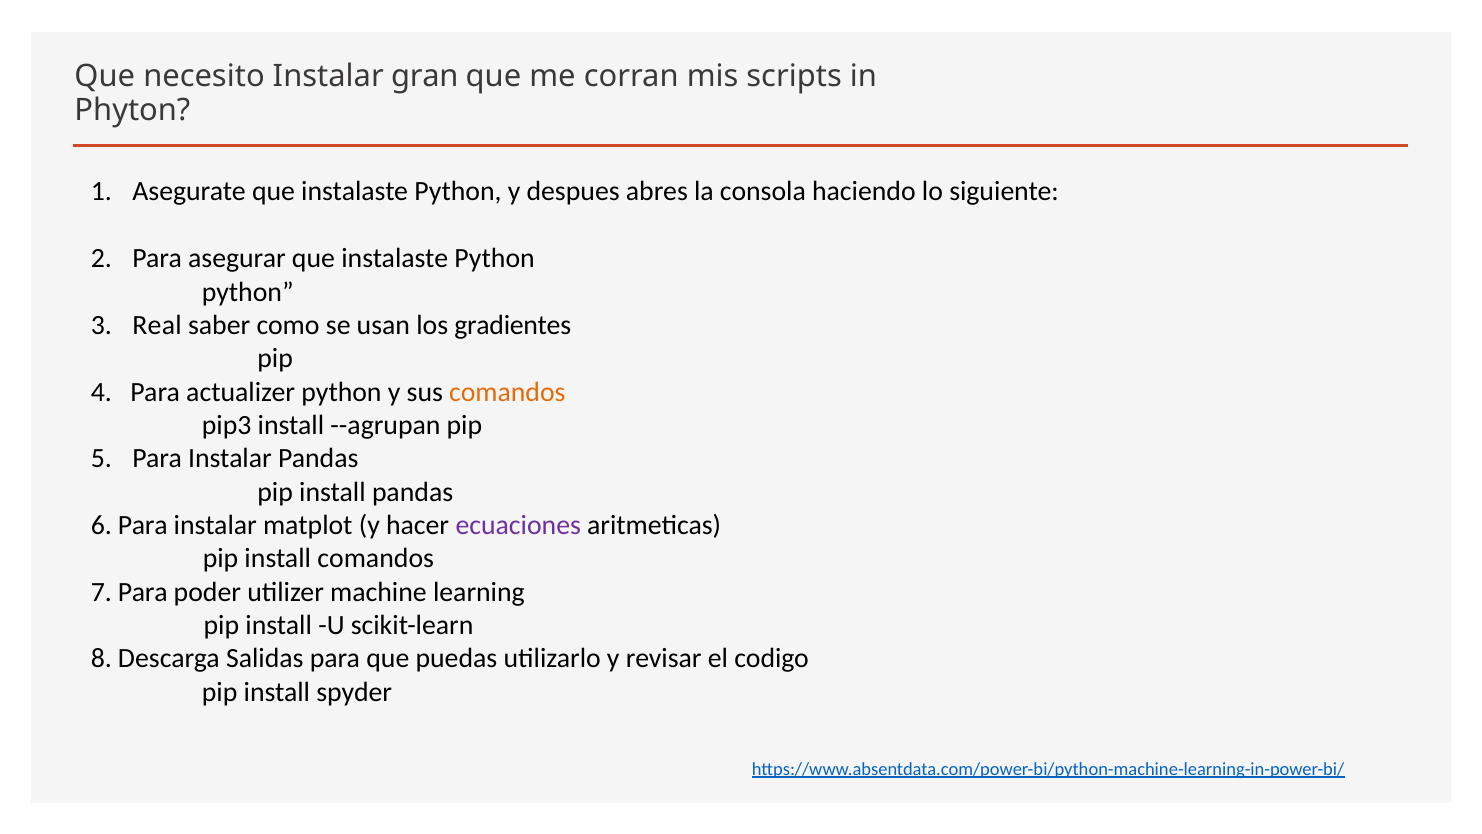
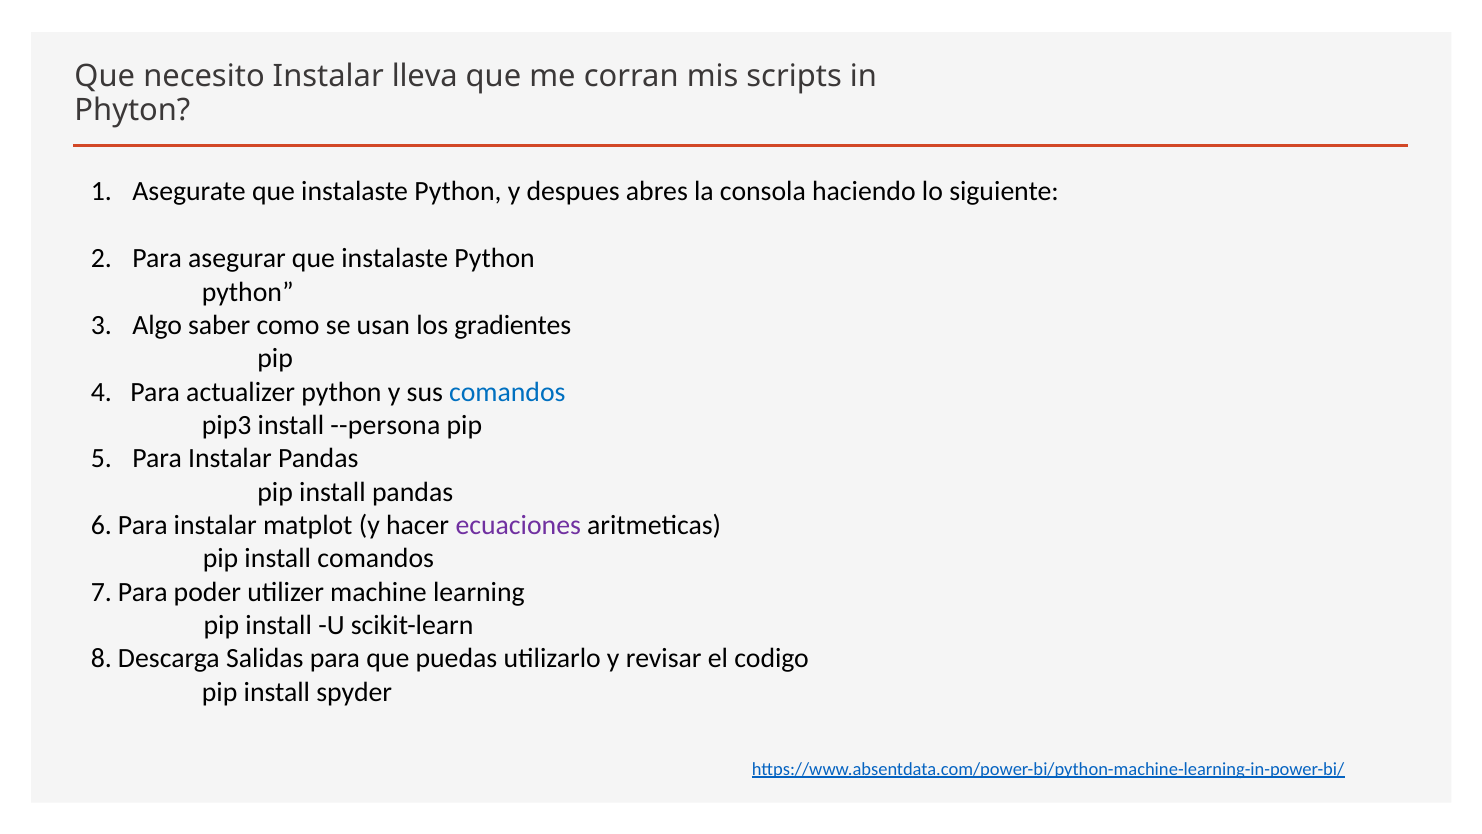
gran: gran -> lleva (425, 76)
Real: Real -> Algo (157, 325)
comandos colour: orange -> blue (507, 392)
--agrupan: --agrupan -> --persona (385, 425)
